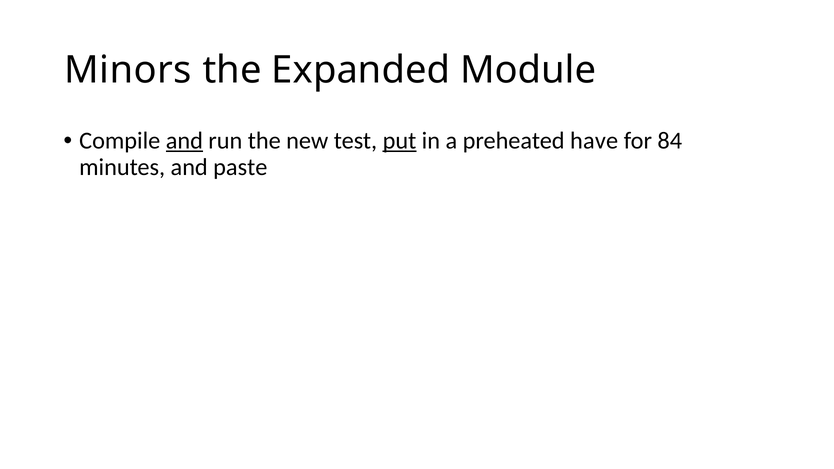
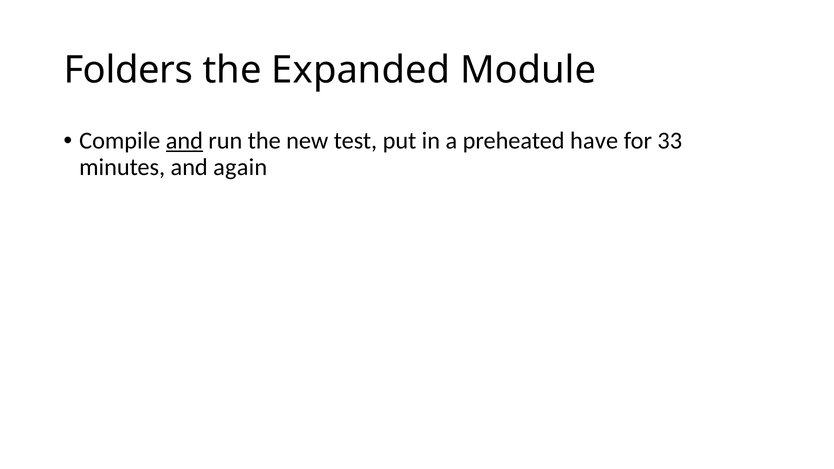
Minors: Minors -> Folders (128, 70)
put underline: present -> none (399, 141)
84: 84 -> 33 (670, 141)
paste: paste -> again (240, 167)
